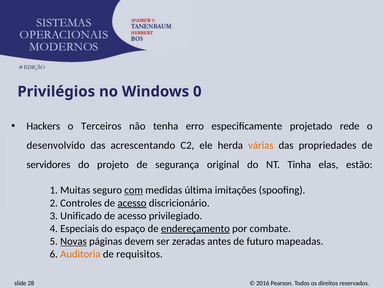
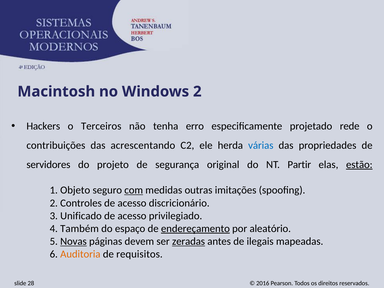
Privilégios: Privilégios -> Macintosh (56, 92)
Windows 0: 0 -> 2 (197, 92)
desenvolvido: desenvolvido -> contribuições (56, 145)
várias colour: orange -> blue (261, 145)
Tinha: Tinha -> Partir (299, 165)
estão underline: none -> present (359, 165)
Muitas: Muitas -> Objeto (75, 190)
última: última -> outras (199, 190)
acesso underline: present -> none (132, 203)
Especiais: Especiais -> Também (80, 229)
combate: combate -> aleatório (270, 229)
zeradas underline: none -> present (189, 241)
futuro: futuro -> ilegais (260, 241)
